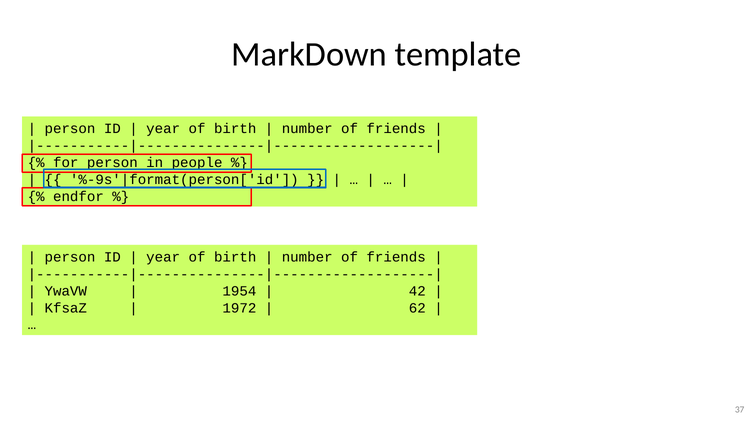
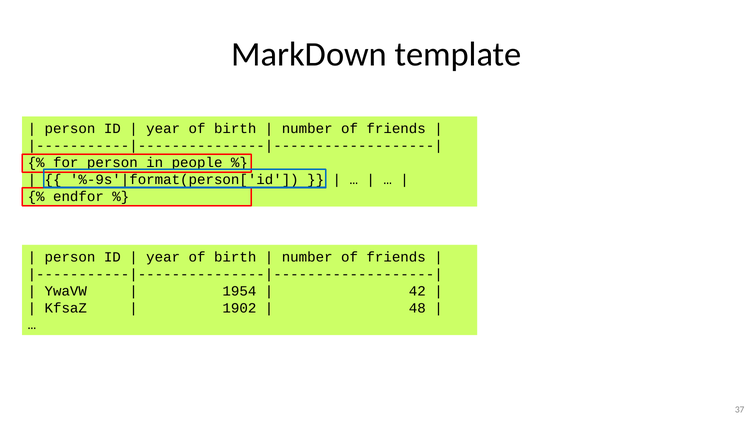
1972: 1972 -> 1902 (239, 308)
62: 62 -> 48 (417, 308)
